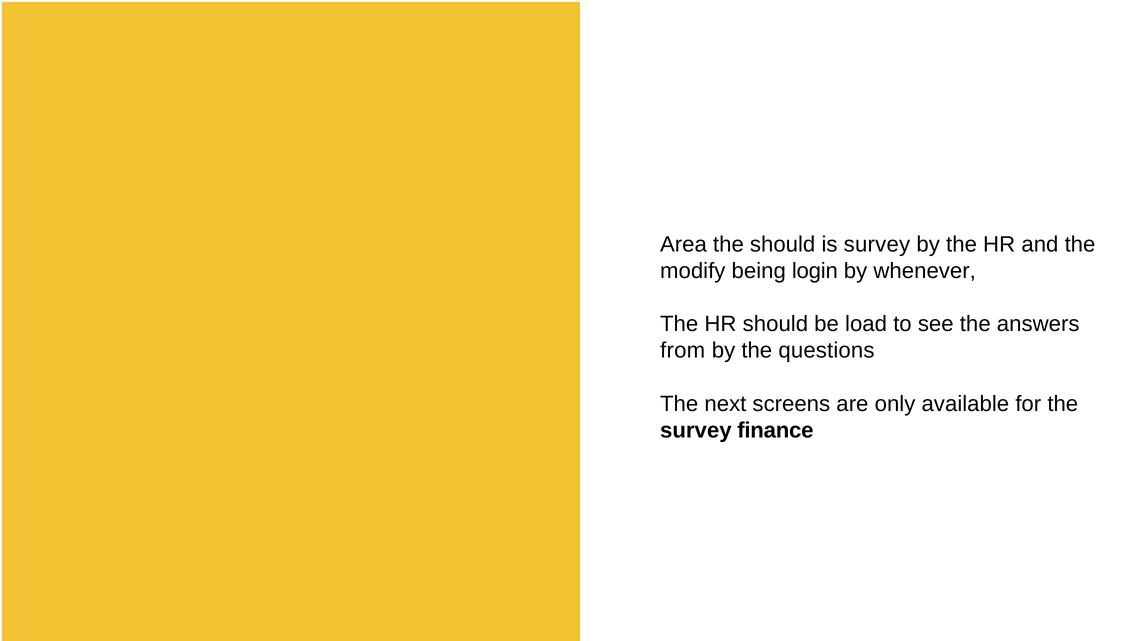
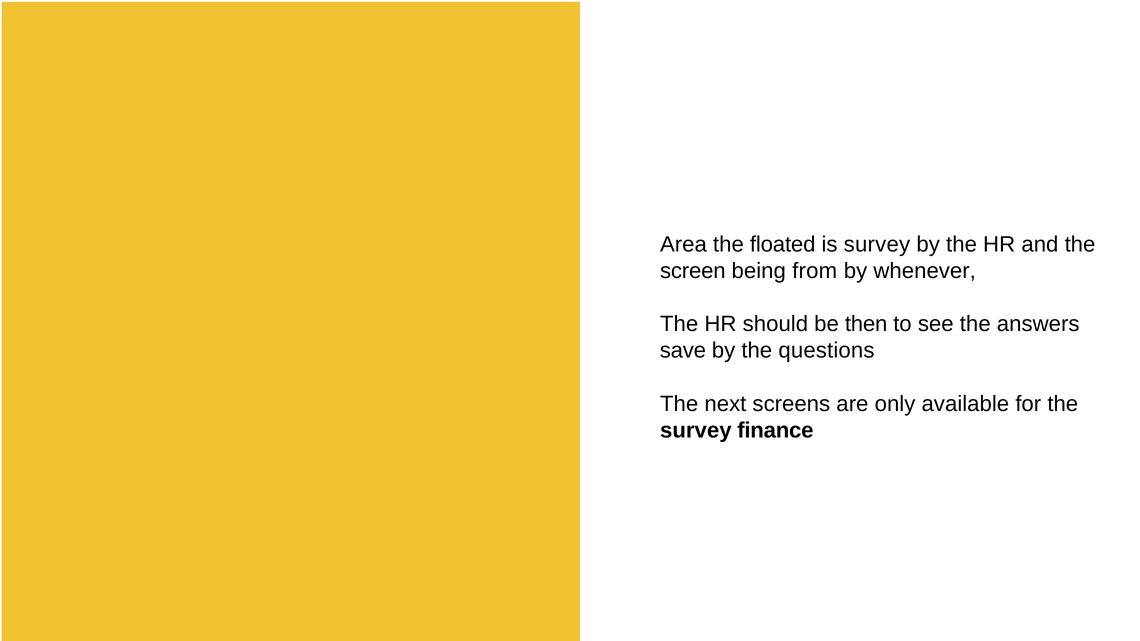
the should: should -> floated (783, 244)
modify: modify -> screen (693, 271)
login: login -> from (815, 271)
load: load -> then (866, 324)
from: from -> save (683, 351)
